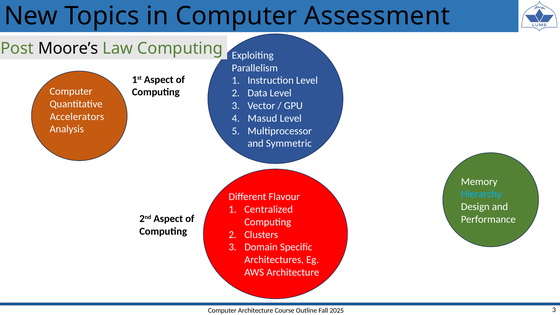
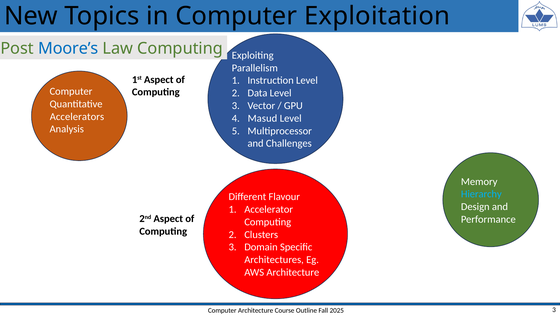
Assessment: Assessment -> Exploitation (377, 16)
Moore’s colour: black -> blue (68, 49)
Symmetric: Symmetric -> Challenges (289, 144)
Centralized: Centralized -> Accelerator (269, 209)
